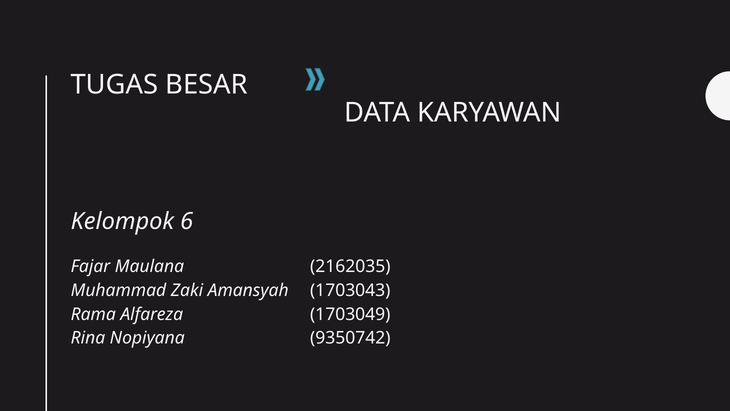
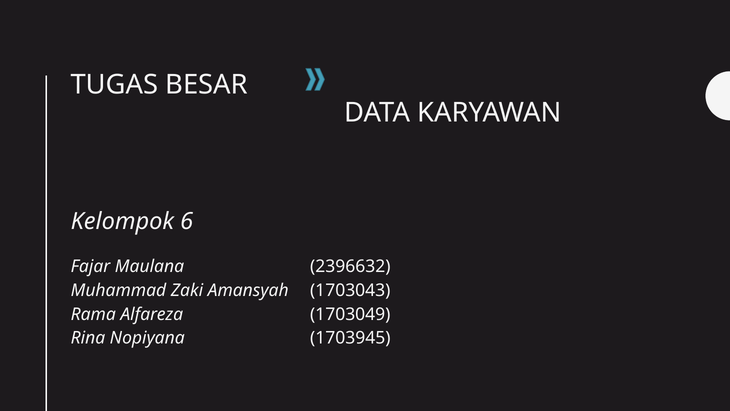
2162035: 2162035 -> 2396632 (350, 266)
9350742: 9350742 -> 1703945 (350, 338)
